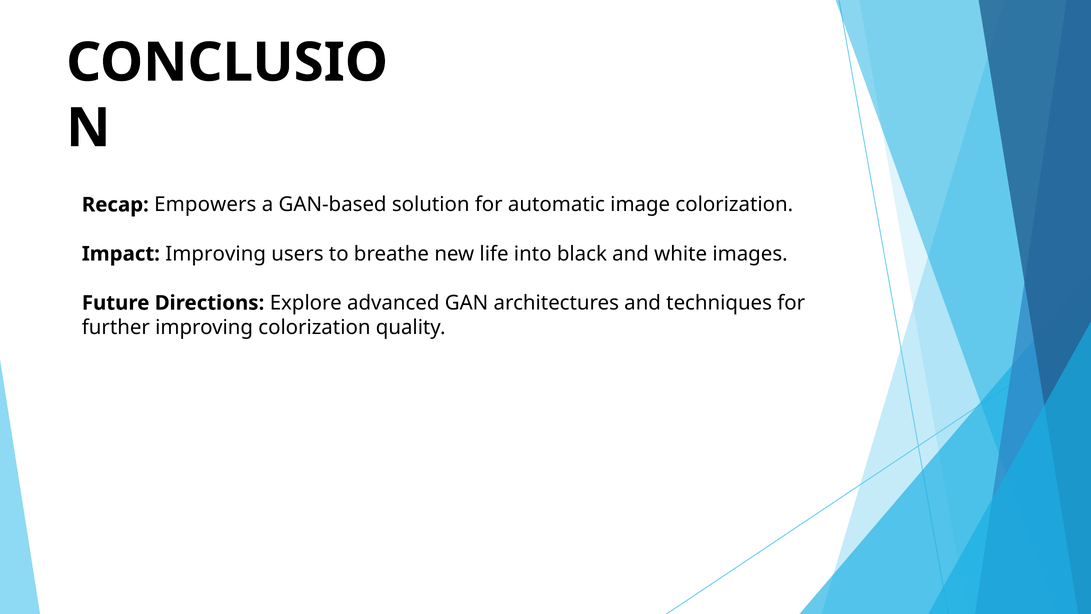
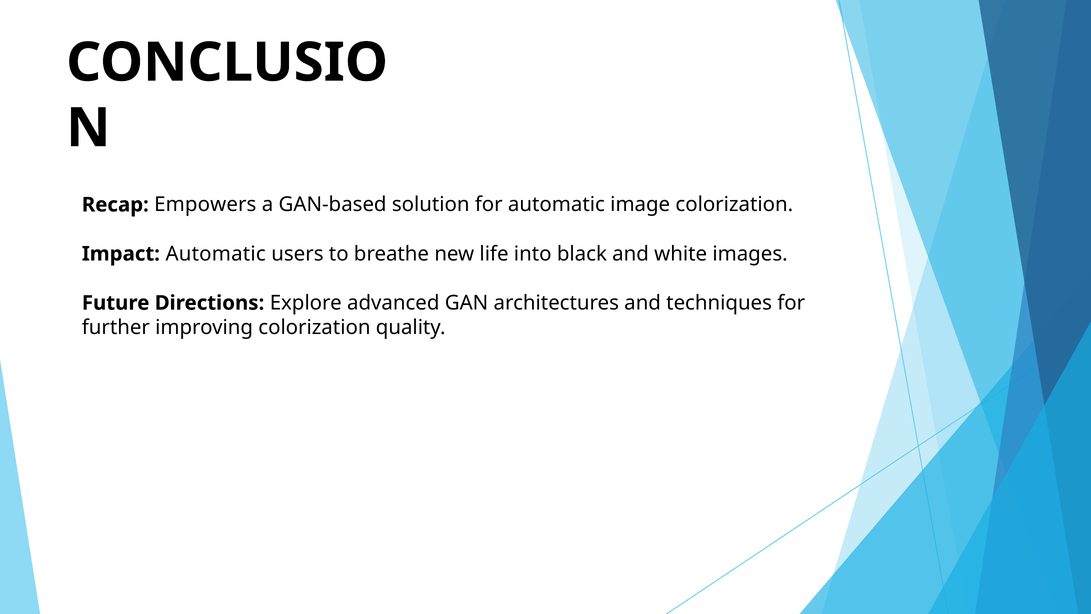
Impact Improving: Improving -> Automatic (216, 254)
